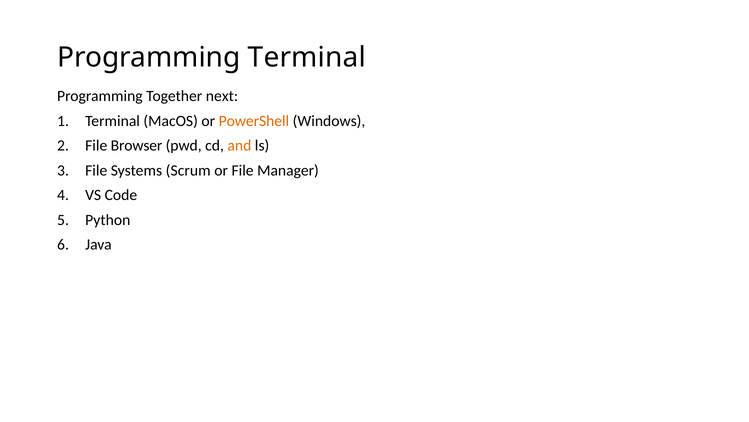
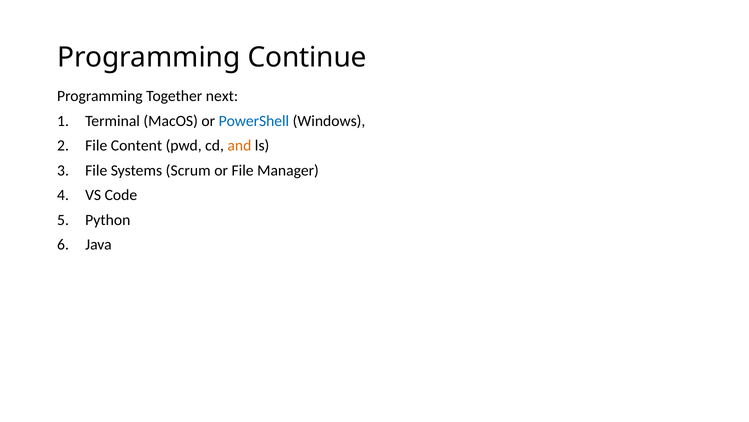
Programming Terminal: Terminal -> Continue (307, 57)
PowerShell colour: orange -> blue (254, 121)
Browser: Browser -> Content (136, 146)
